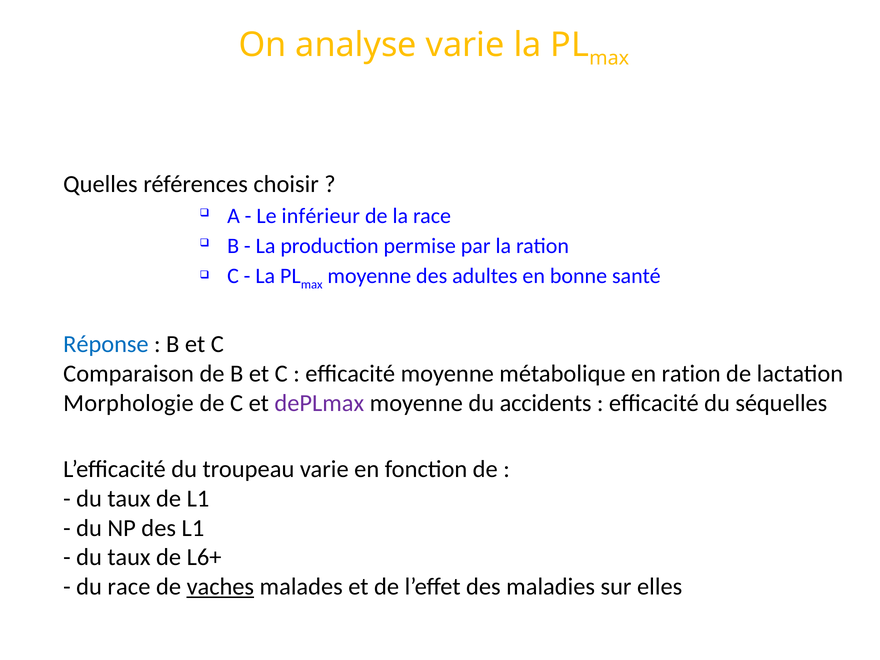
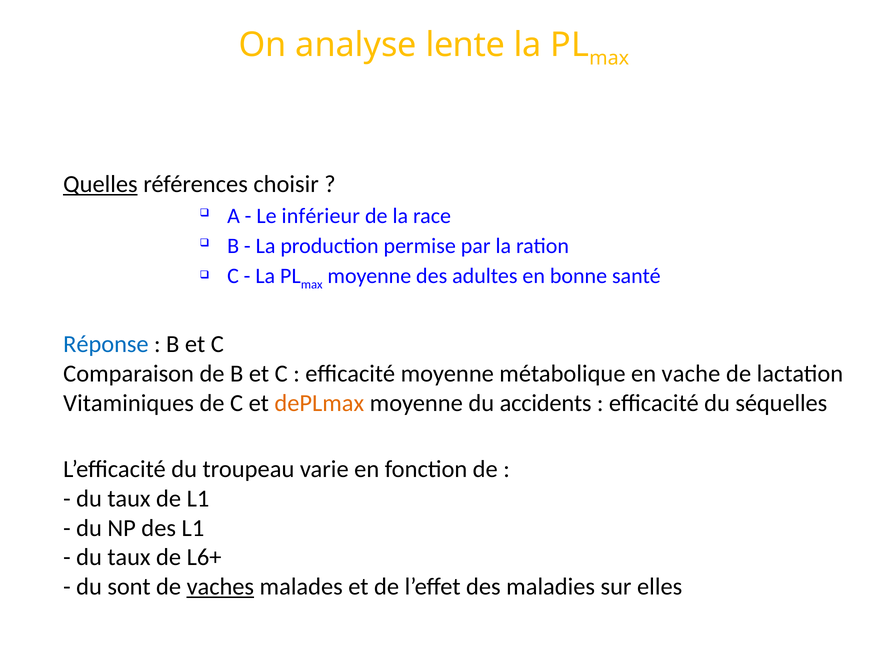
analyse varie: varie -> lente (465, 45)
Quelles underline: none -> present (100, 184)
en ration: ration -> vache (691, 374)
Morphologie: Morphologie -> Vitaminiques (129, 403)
dePLmax colour: purple -> orange (319, 403)
du race: race -> sont (129, 587)
